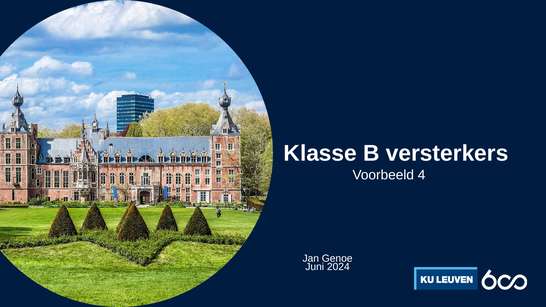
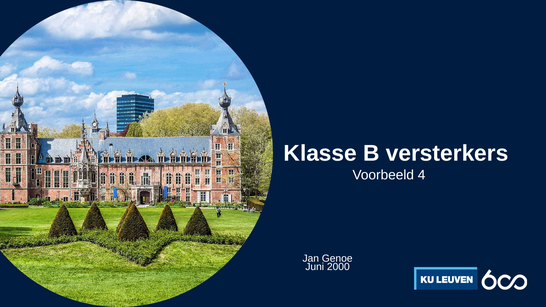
2024: 2024 -> 2000 (338, 267)
